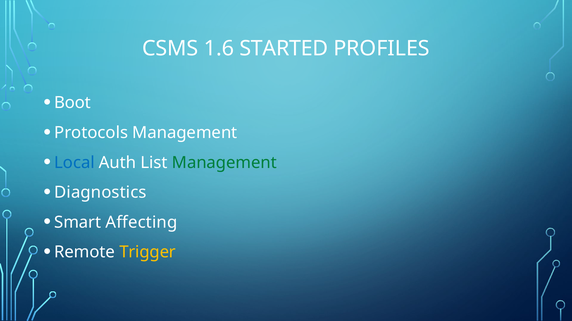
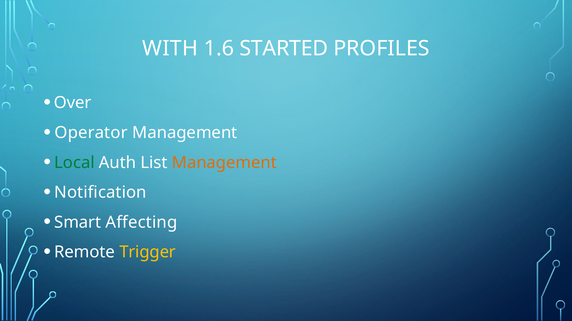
CSMS: CSMS -> WITH (170, 49)
Boot: Boot -> Over (73, 103)
Protocols: Protocols -> Operator (91, 133)
Local colour: blue -> green (74, 163)
Management colour: green -> orange (224, 163)
Diagnostics: Diagnostics -> Notification (100, 193)
